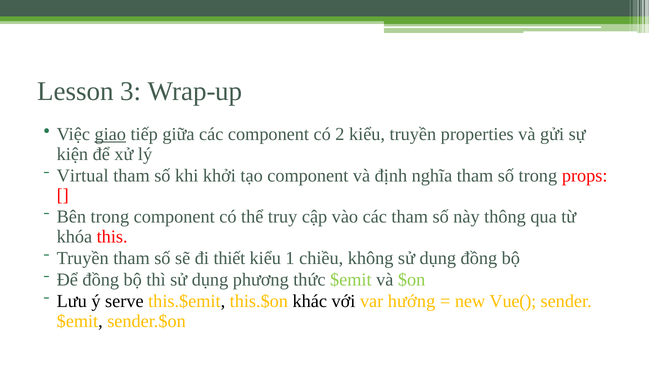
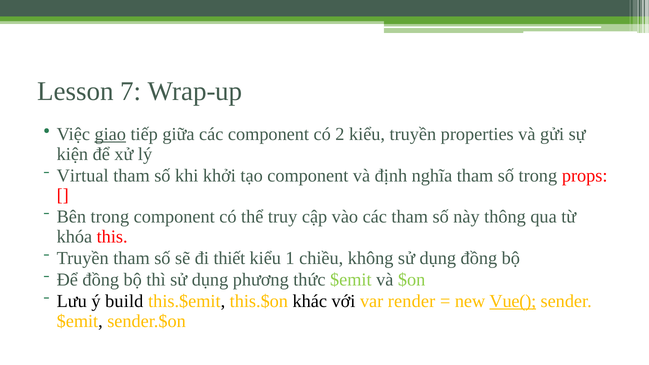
3: 3 -> 7 (131, 91)
serve: serve -> build (124, 301)
hướng: hướng -> render (412, 301)
Vue( underline: none -> present (513, 301)
